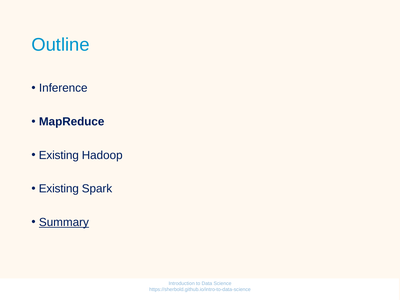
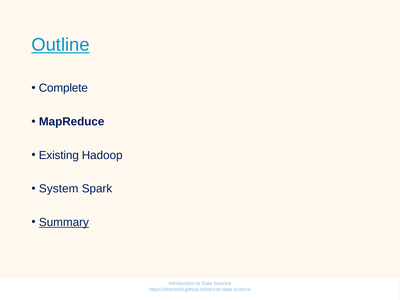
Outline underline: none -> present (61, 45)
Inference: Inference -> Complete (63, 88)
Existing: Existing -> System (59, 189)
